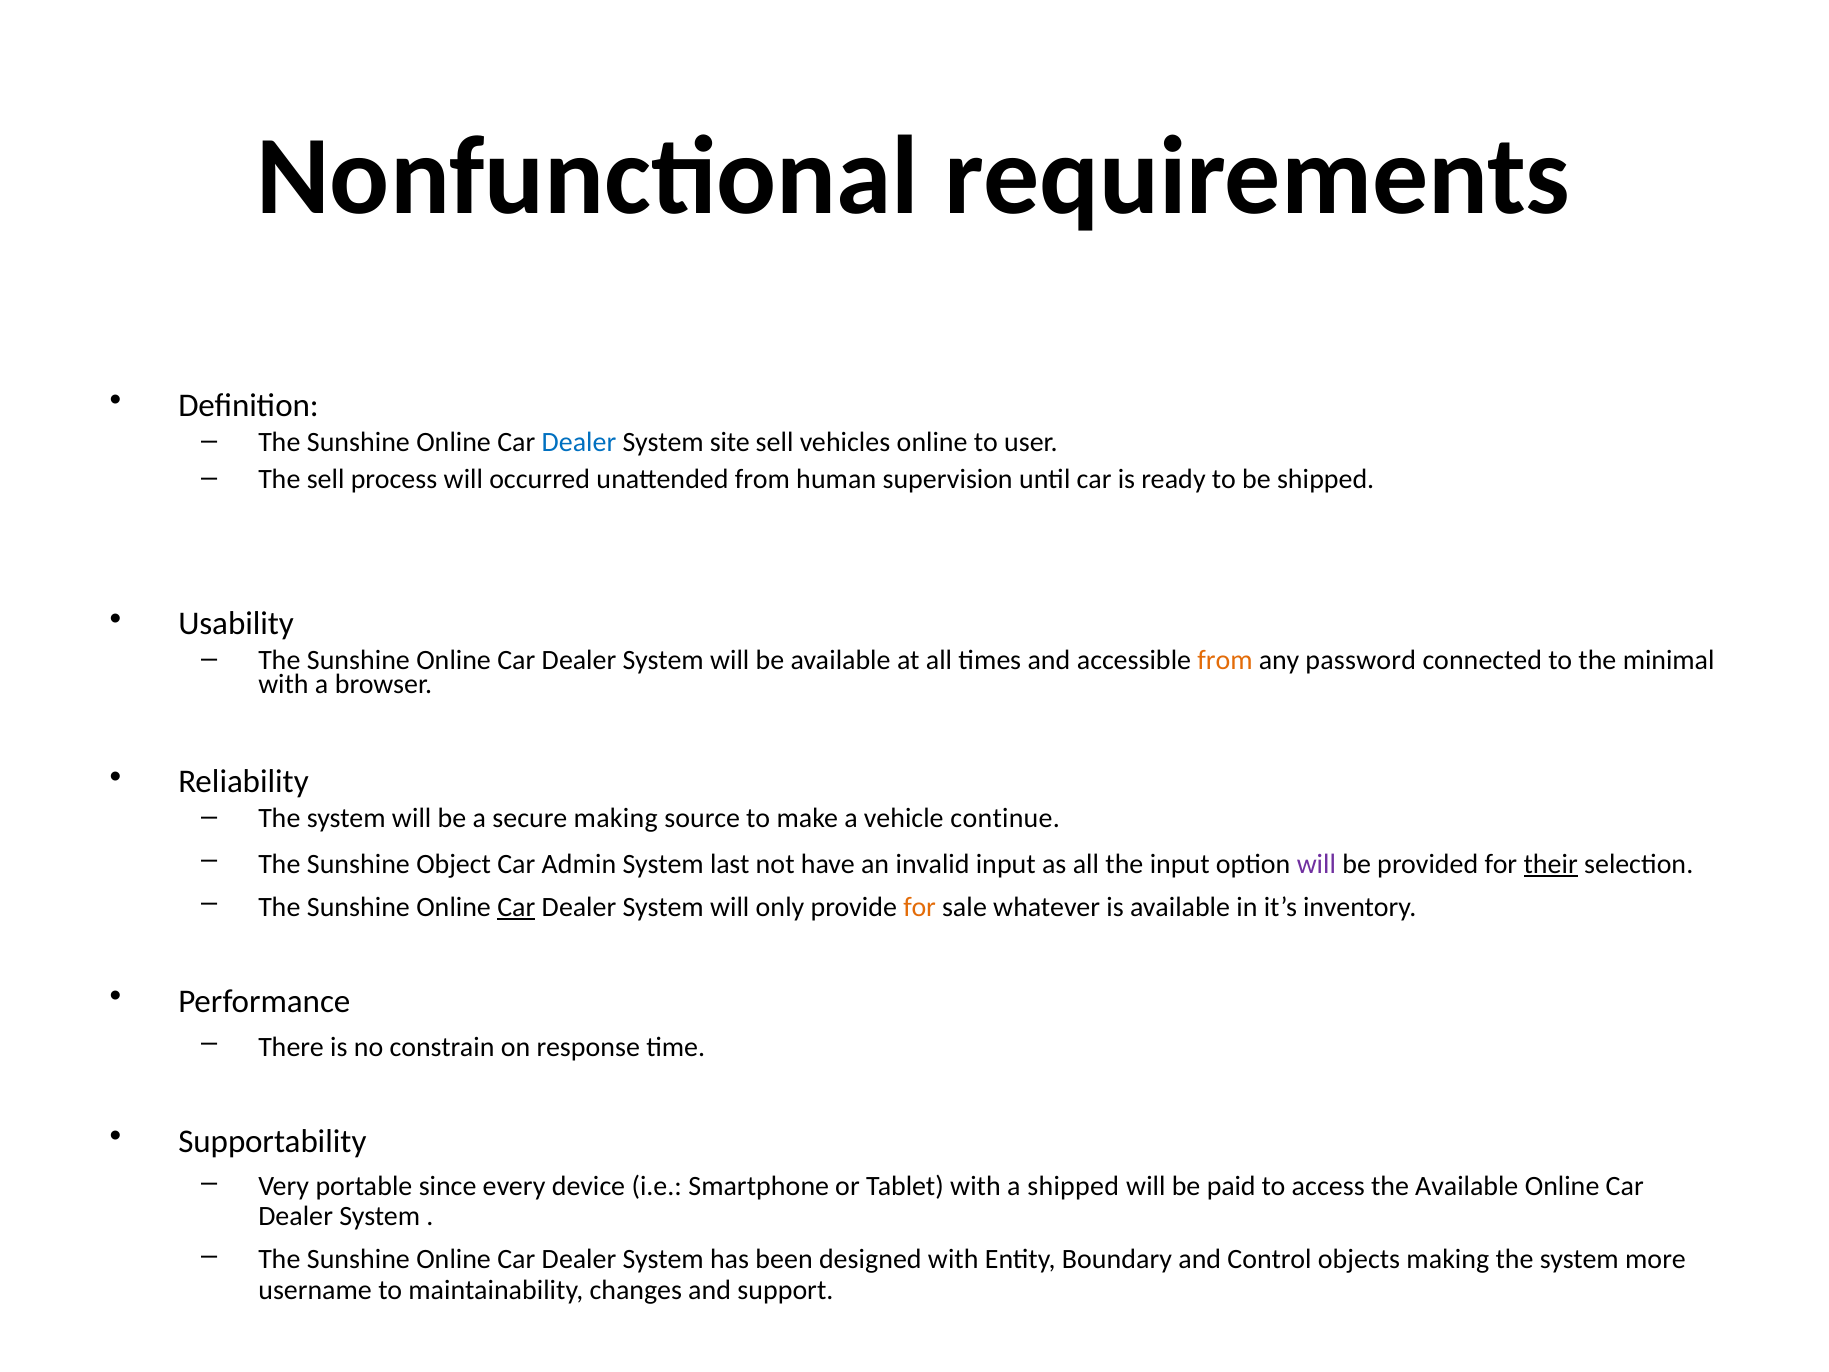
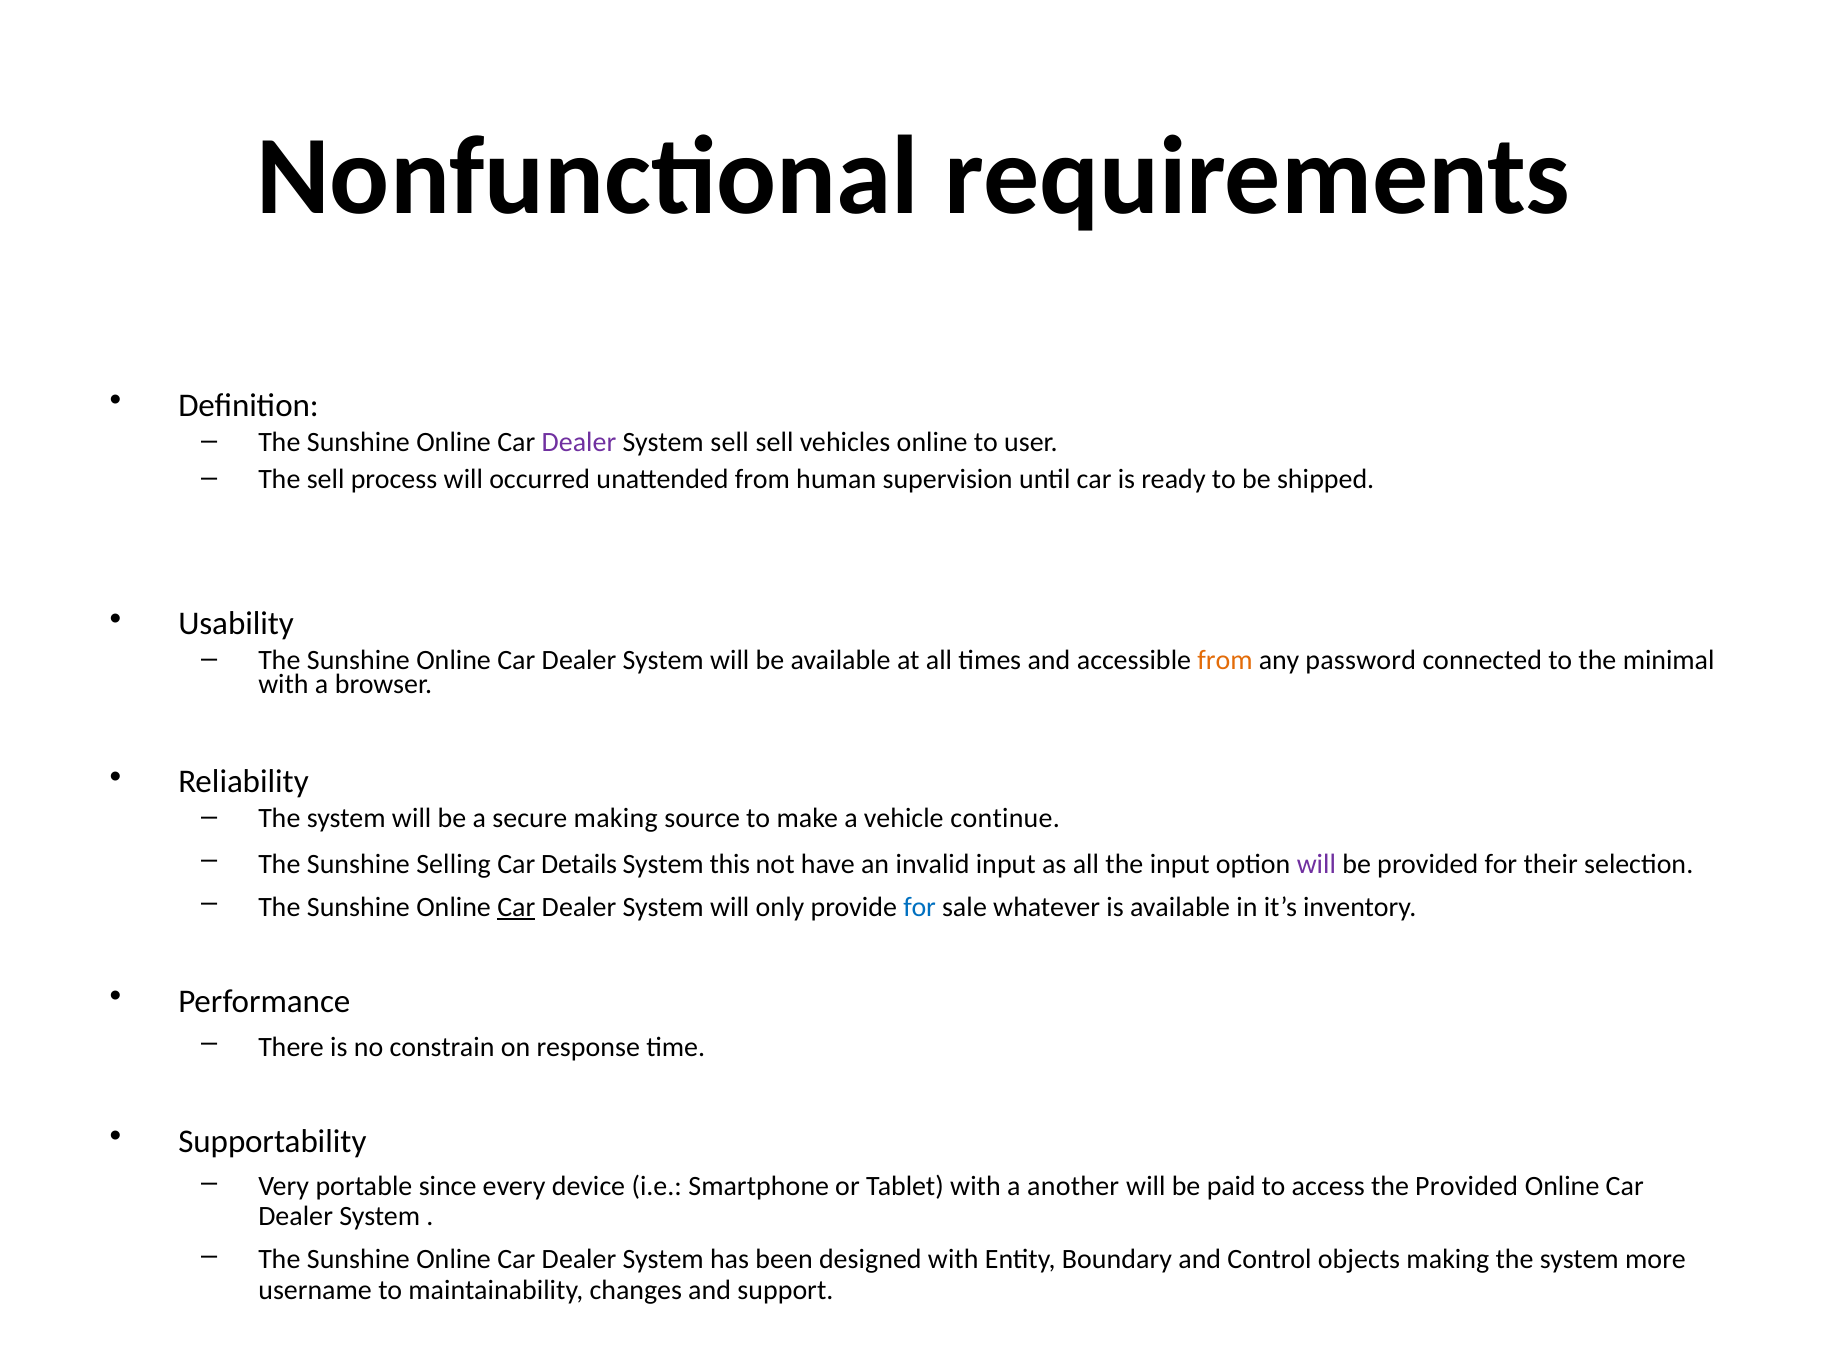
Dealer colour: blue -> purple (579, 442)
System site: site -> sell (730, 442)
Object: Object -> Selling (454, 864)
Admin: Admin -> Details (579, 864)
last: last -> this (730, 864)
their underline: present -> none (1551, 864)
for colour: orange -> blue (920, 907)
a shipped: shipped -> another (1073, 1186)
the Available: Available -> Provided (1467, 1186)
